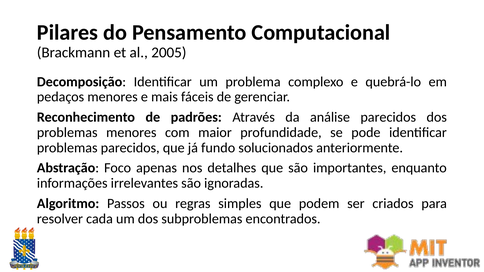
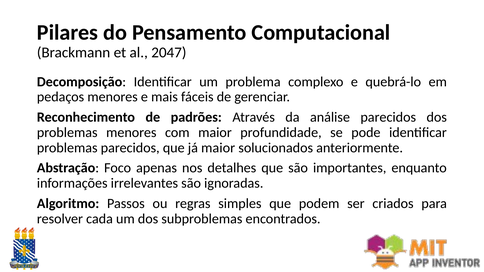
2005: 2005 -> 2047 (169, 53)
já fundo: fundo -> maior (218, 148)
